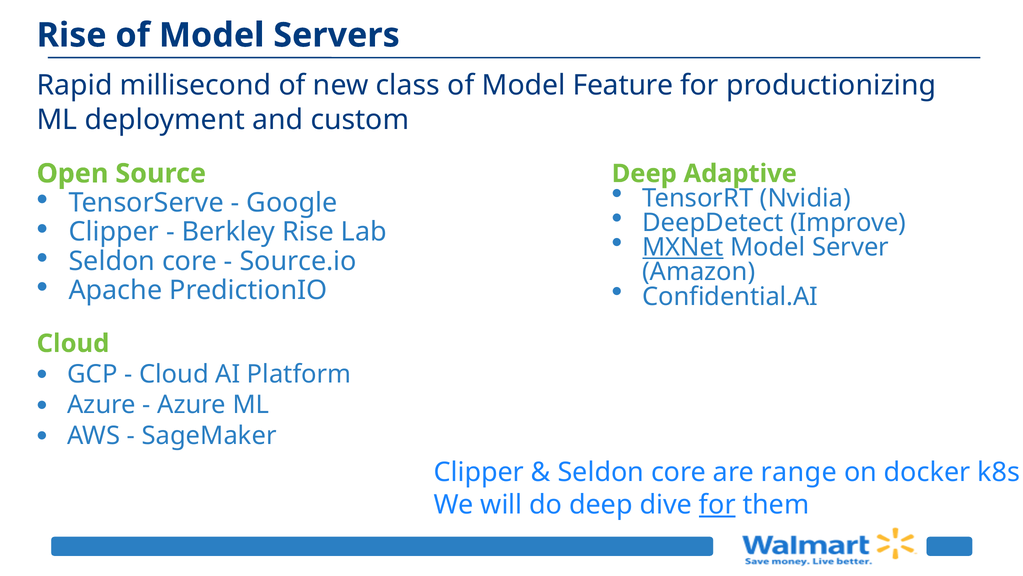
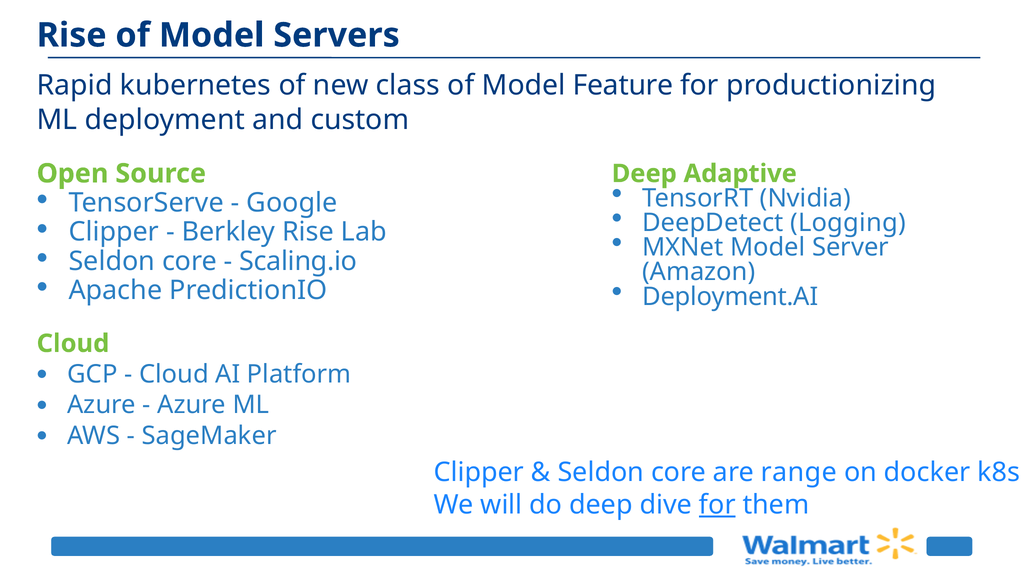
millisecond: millisecond -> kubernetes (196, 85)
Improve: Improve -> Logging (848, 223)
MXNet underline: present -> none (683, 247)
Source.io: Source.io -> Scaling.io (298, 261)
Confidential.AI: Confidential.AI -> Deployment.AI (730, 296)
